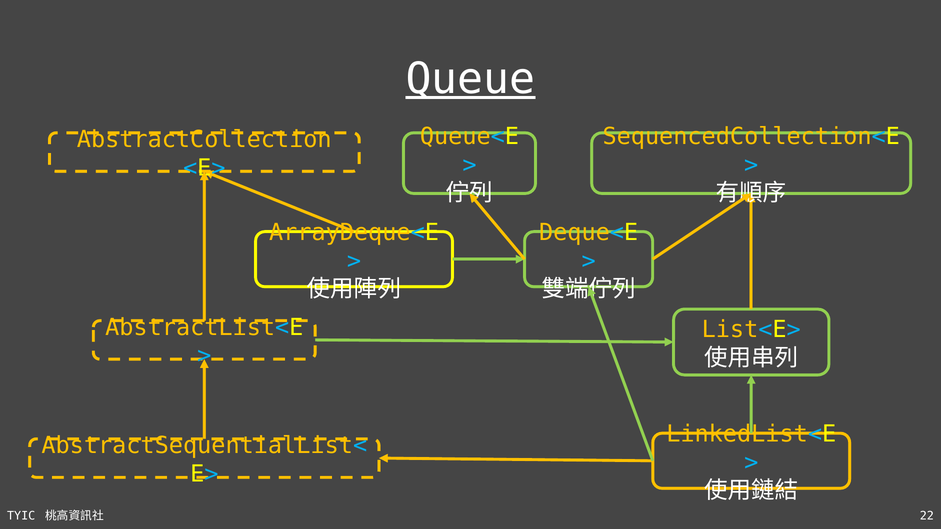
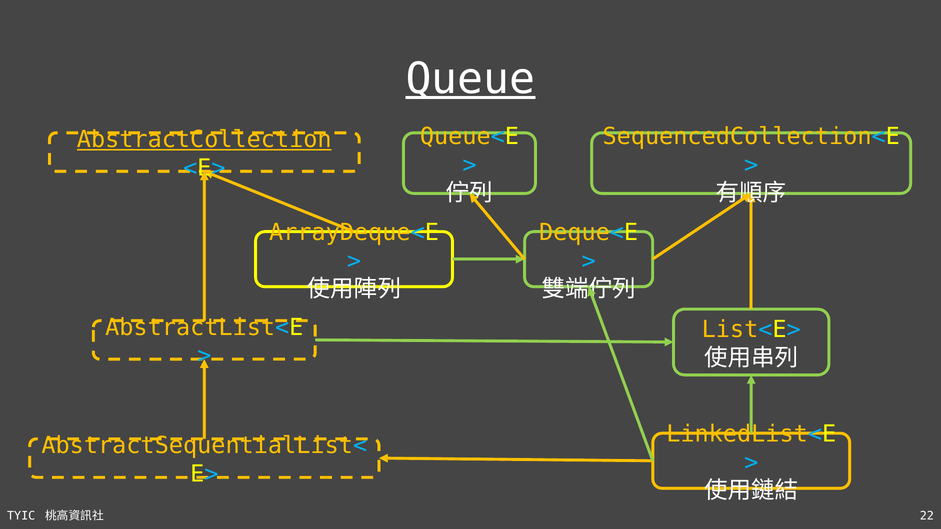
AbstractCollection underline: none -> present (204, 140)
